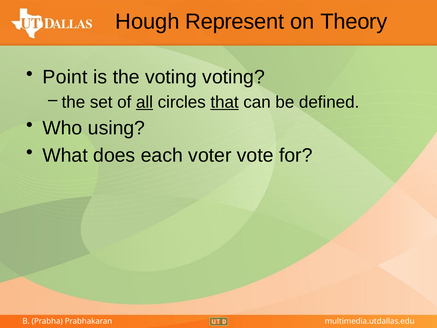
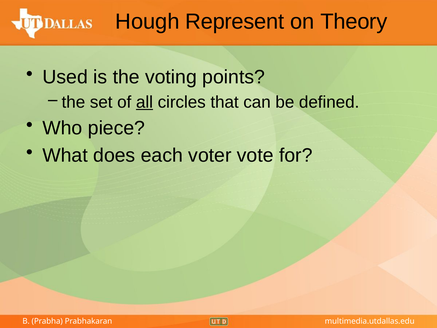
Point: Point -> Used (65, 77)
voting voting: voting -> points (234, 77)
that underline: present -> none (225, 102)
using: using -> piece (116, 128)
